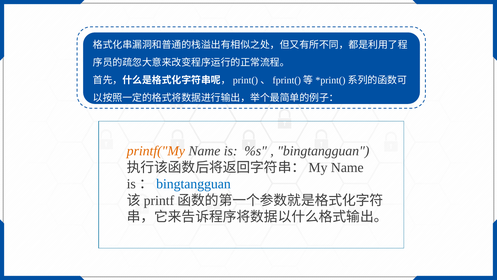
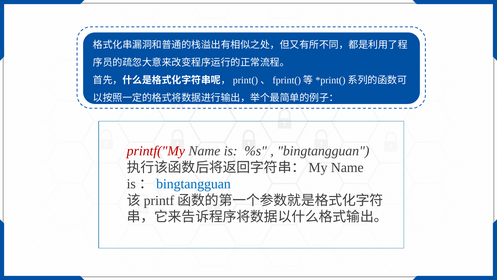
printf("My colour: orange -> red (156, 151)
